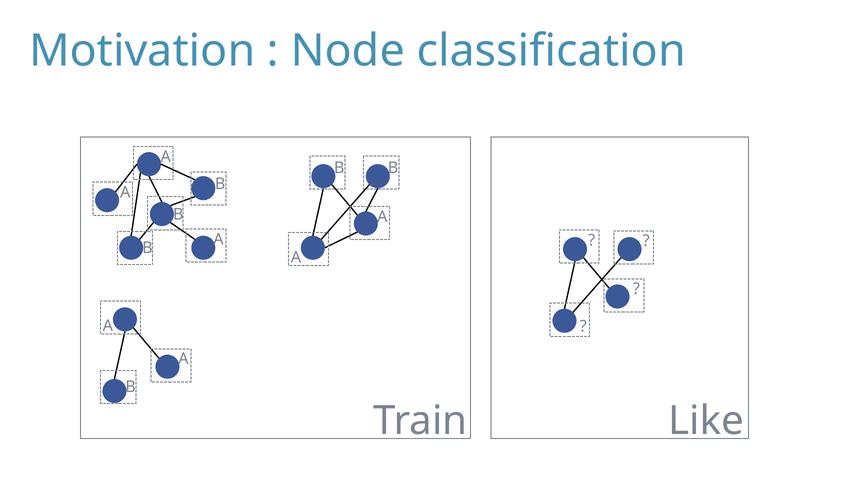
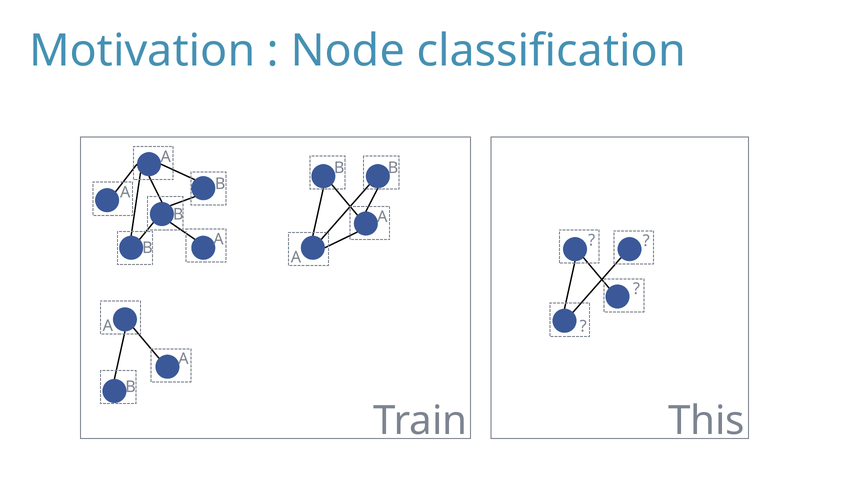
Like: Like -> This (706, 421)
